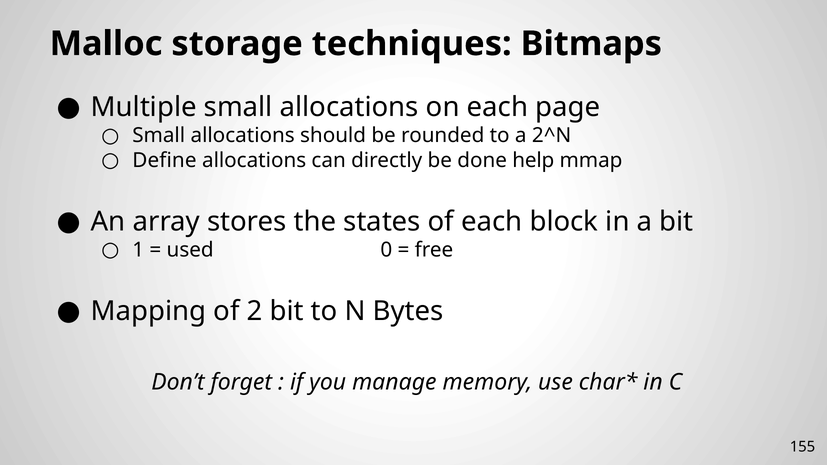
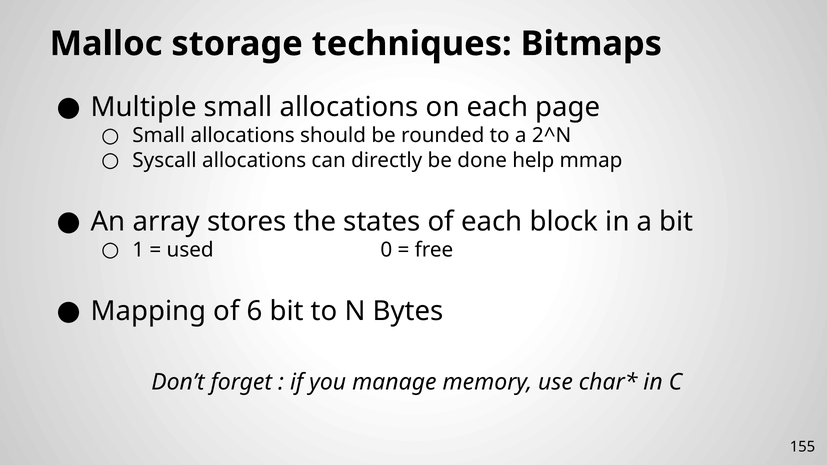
Define: Define -> Syscall (164, 160)
2: 2 -> 6 (255, 311)
